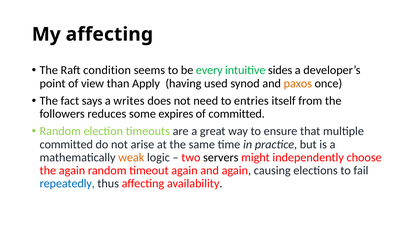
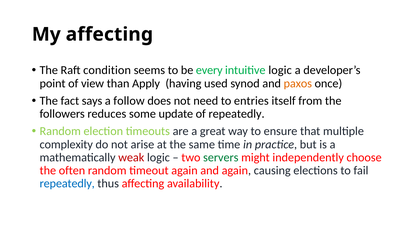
intuitive sides: sides -> logic (280, 70)
writes: writes -> follow (129, 101)
expires: expires -> update (176, 114)
of committed: committed -> repeatedly (237, 114)
committed: committed -> complexity (66, 145)
weak colour: orange -> red (131, 158)
servers colour: black -> green (221, 158)
the again: again -> often (72, 171)
